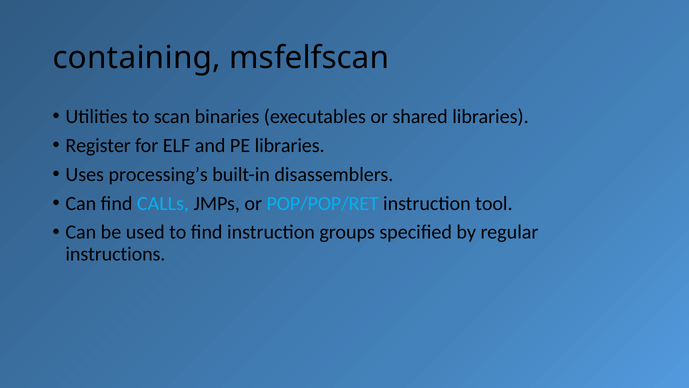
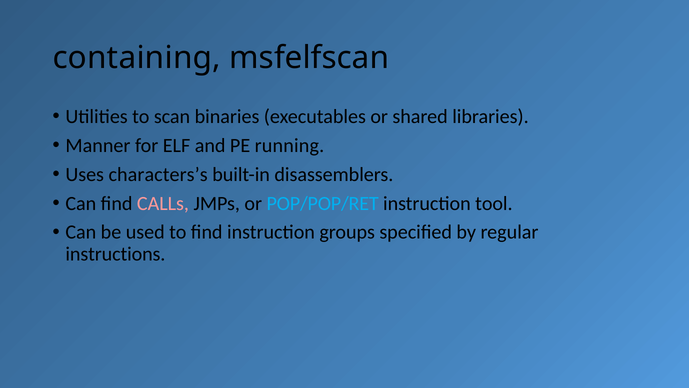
Register: Register -> Manner (98, 145)
PE libraries: libraries -> running (289, 145)
processing’s: processing’s -> characters’s (158, 174)
CALLs colour: light blue -> pink (163, 203)
